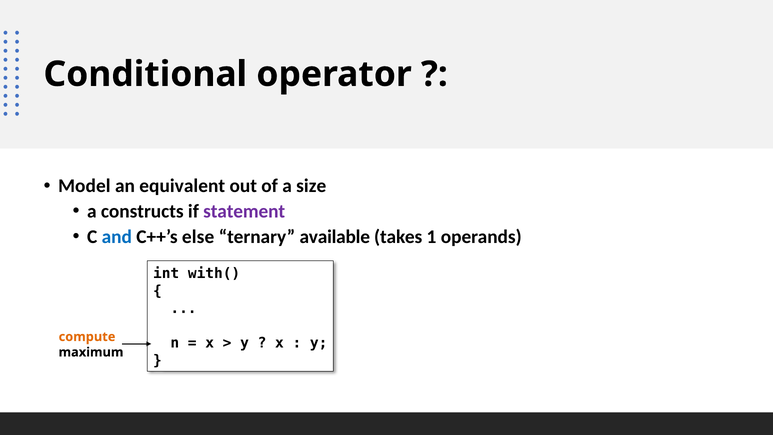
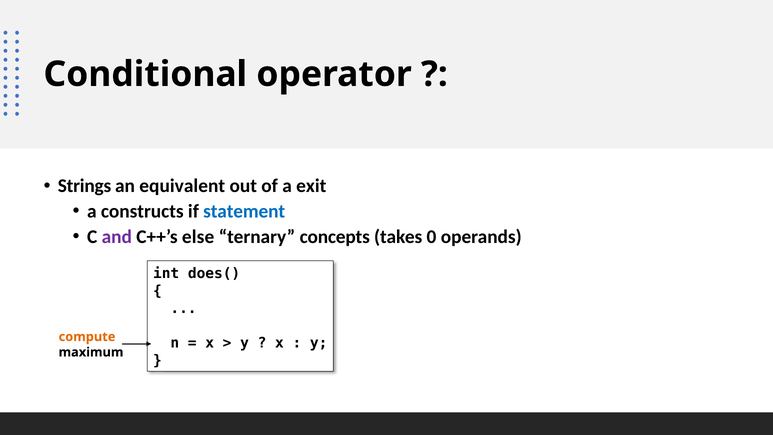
Model: Model -> Strings (84, 186)
size: size -> exit (311, 186)
statement colour: purple -> blue (244, 211)
and colour: blue -> purple (117, 237)
available: available -> concepts (335, 237)
1: 1 -> 0 (432, 237)
with(: with( -> does( (214, 273)
